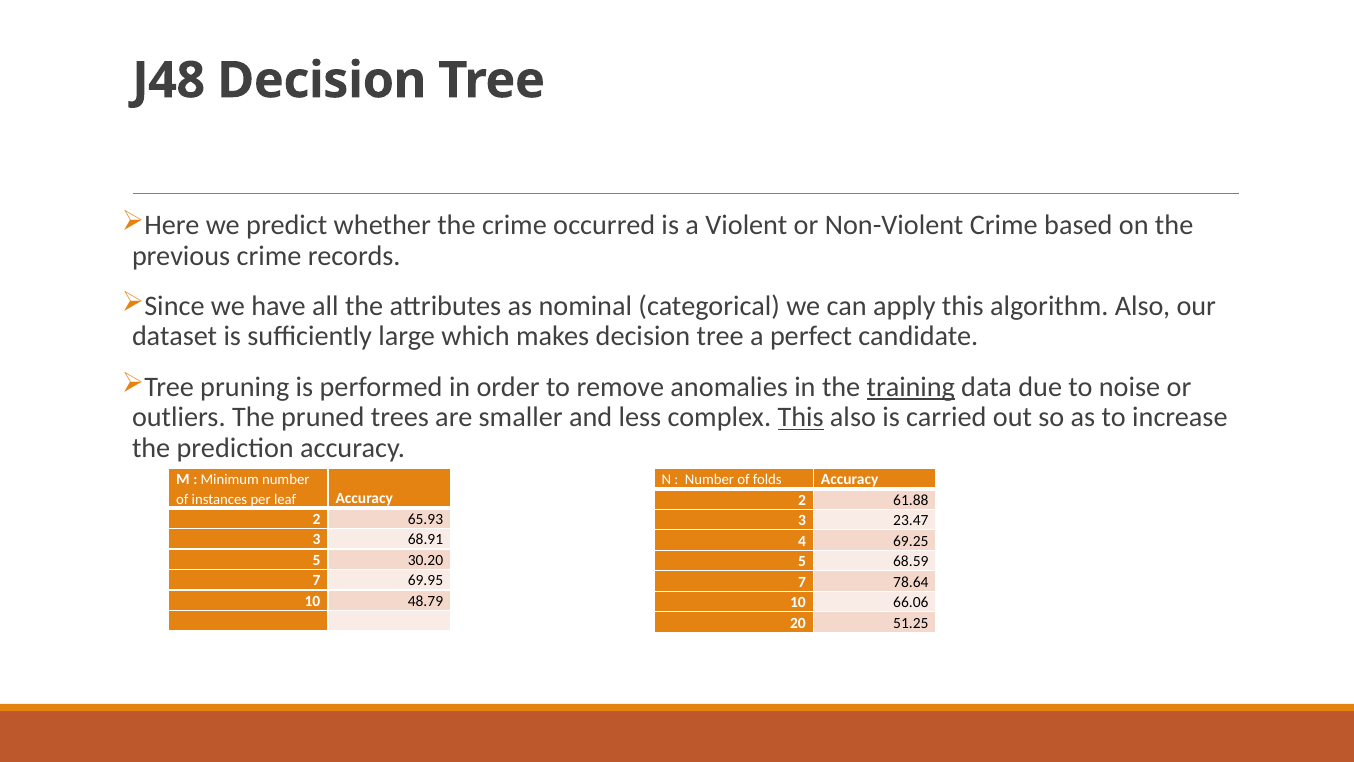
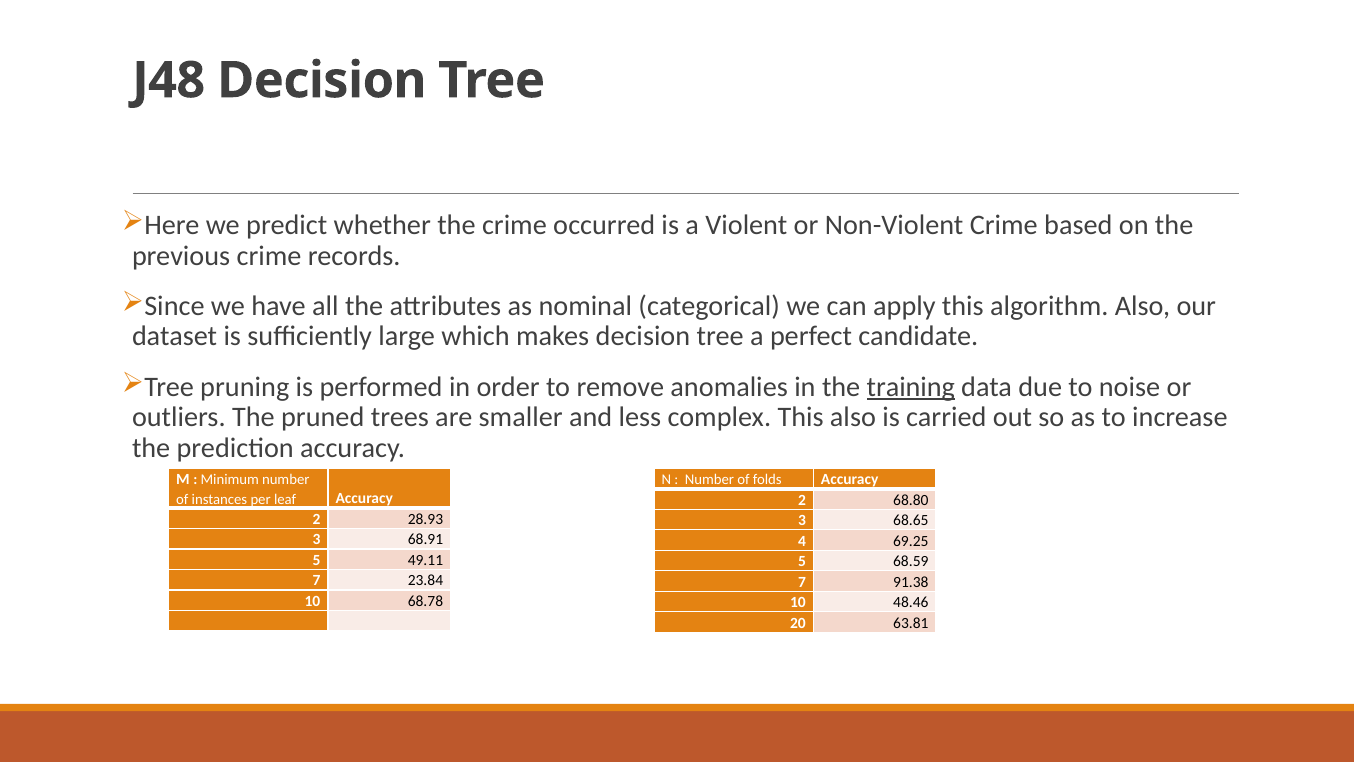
This underline: present -> none (801, 417)
61.88: 61.88 -> 68.80 (911, 500)
65.93: 65.93 -> 28.93 (425, 519)
23.47: 23.47 -> 68.65 (911, 520)
30.20: 30.20 -> 49.11 (425, 560)
69.95: 69.95 -> 23.84 (425, 580)
78.64: 78.64 -> 91.38 (911, 582)
48.79: 48.79 -> 68.78 (425, 601)
66.06: 66.06 -> 48.46 (911, 602)
51.25: 51.25 -> 63.81 (911, 623)
